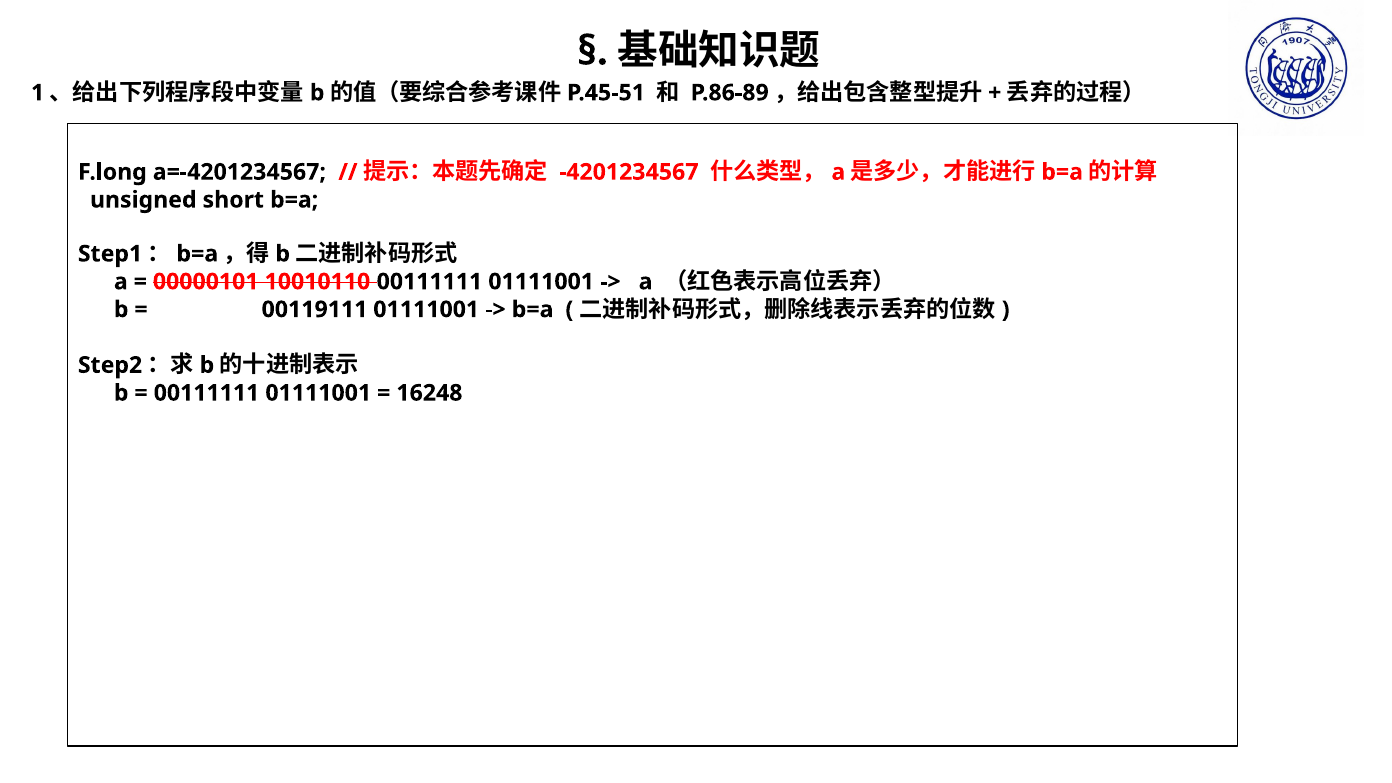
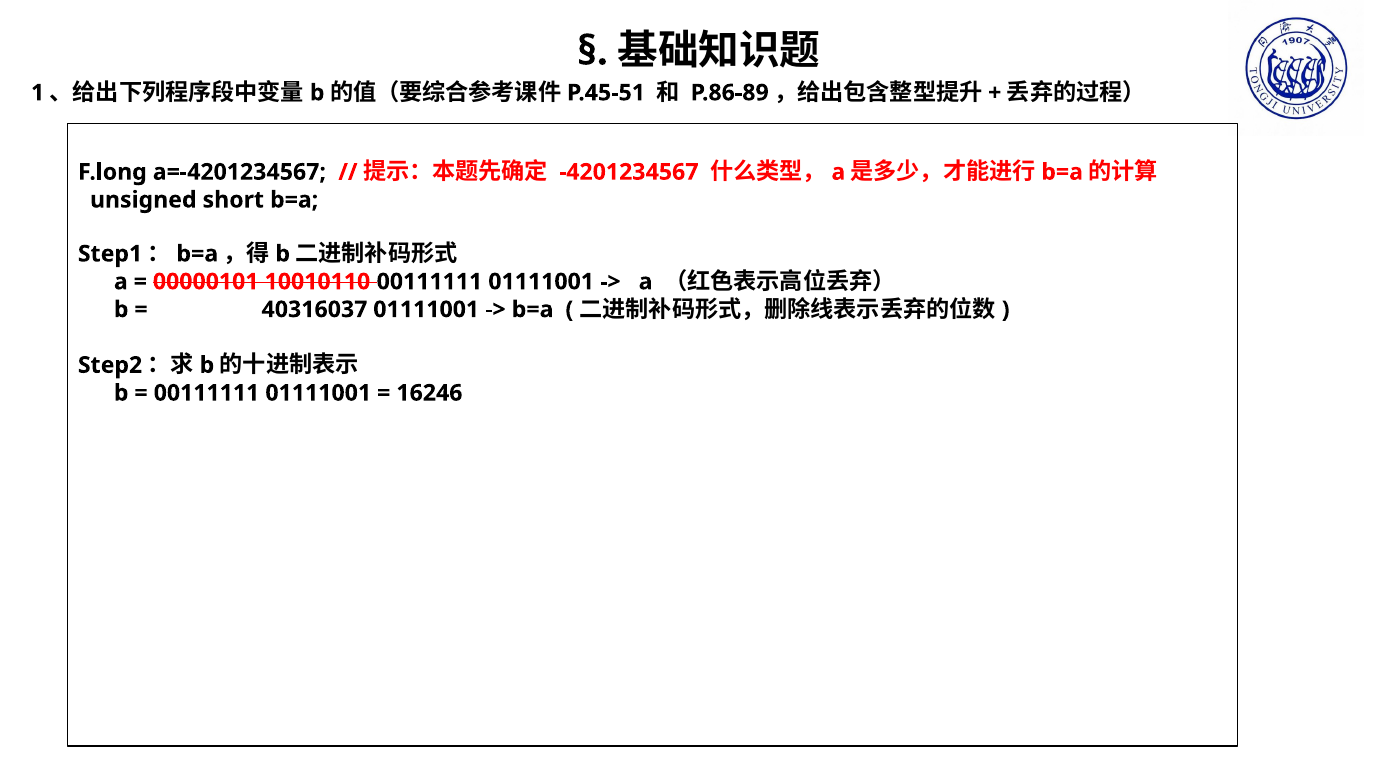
00119111: 00119111 -> 40316037 (315, 309)
16248: 16248 -> 16246 (429, 393)
